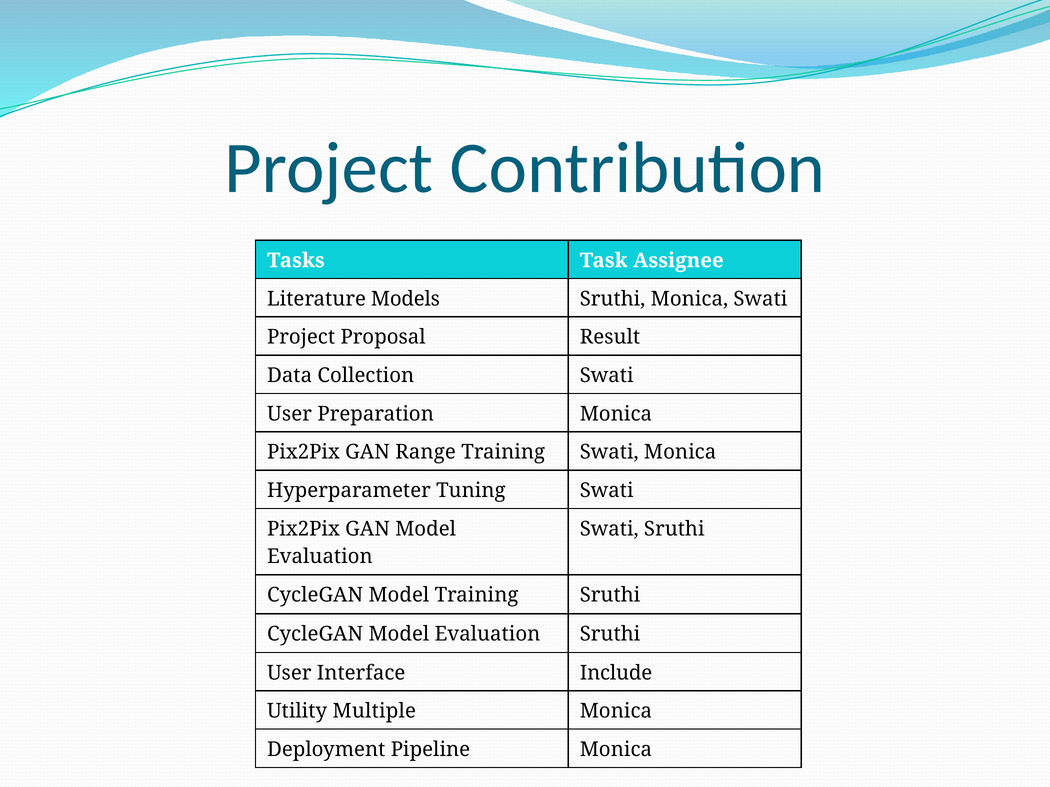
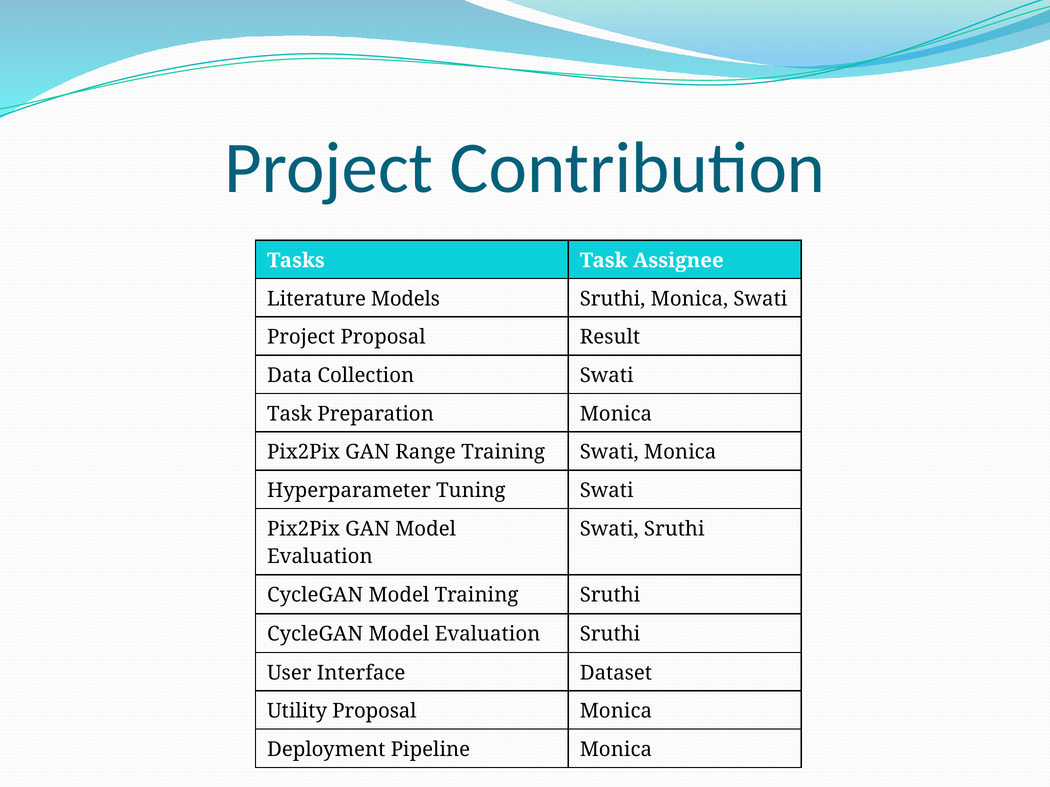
User: User -> Task (290, 414)
Include: Include -> Dataset (616, 673)
Utility Multiple: Multiple -> Proposal (374, 712)
